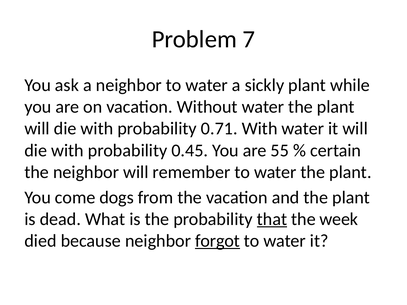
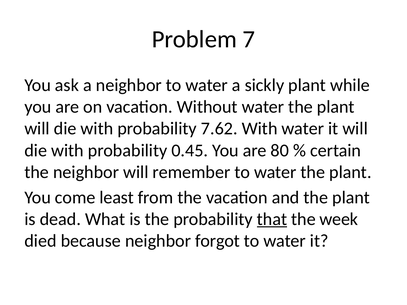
0.71: 0.71 -> 7.62 (219, 129)
55: 55 -> 80 (280, 151)
dogs: dogs -> least (117, 198)
forgot underline: present -> none (218, 241)
